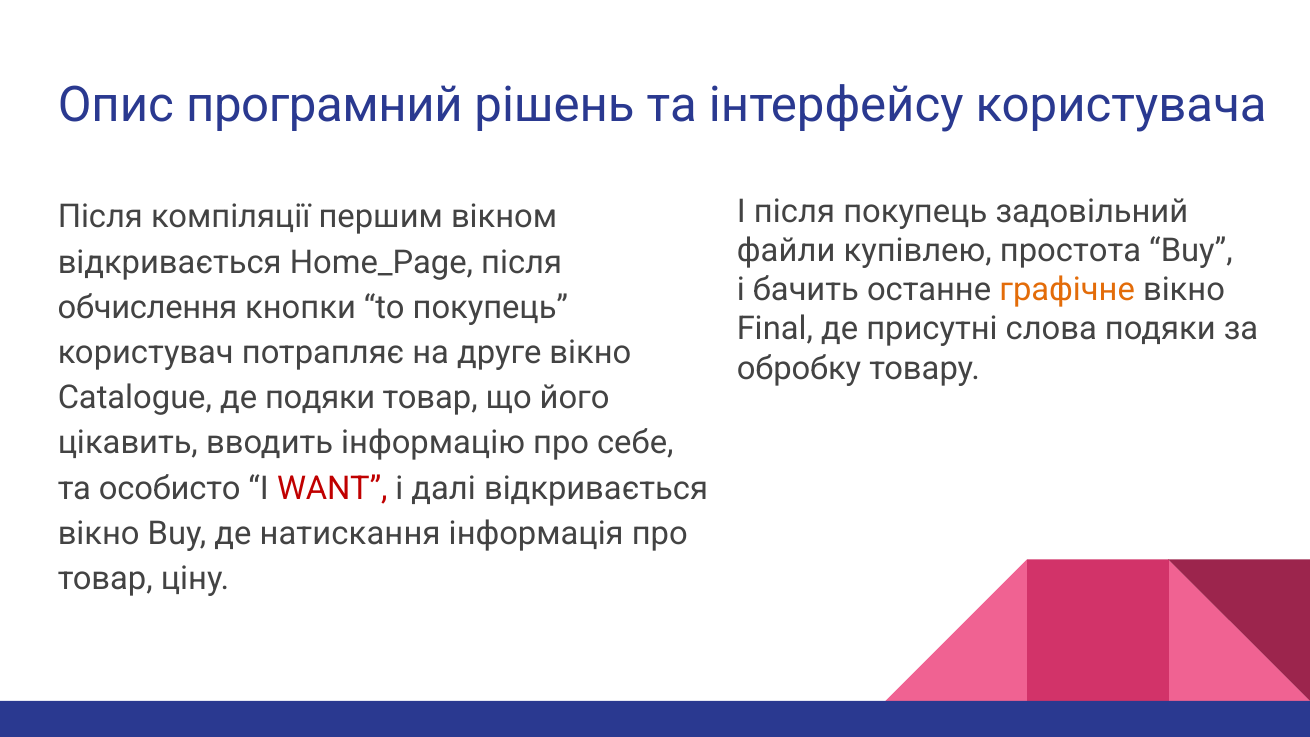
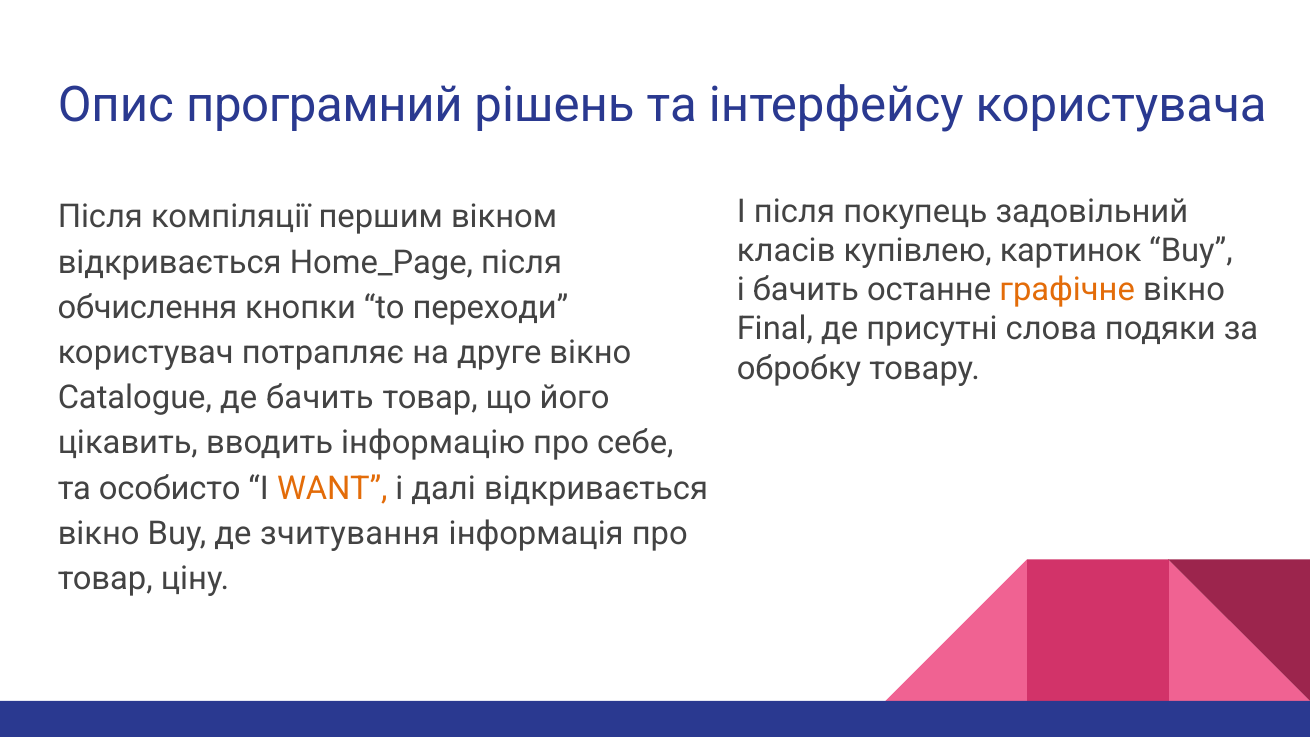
файли: файли -> класів (786, 250)
простота: простота -> картинок (1071, 250)
to покупець: покупець -> переходи (491, 307)
де подяки: подяки -> бачить (320, 398)
WANT colour: red -> orange (332, 488)
натискання: натискання -> зчитування (350, 533)
